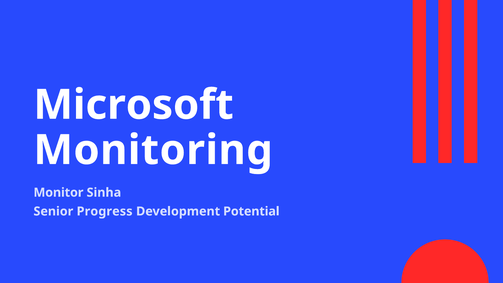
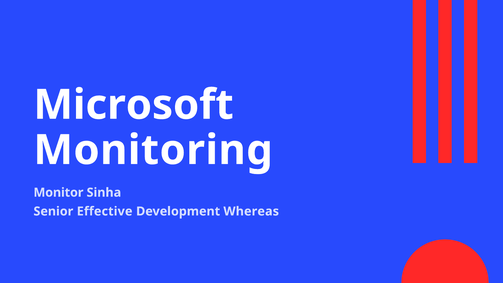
Progress: Progress -> Effective (105, 211)
Potential: Potential -> Whereas (251, 211)
